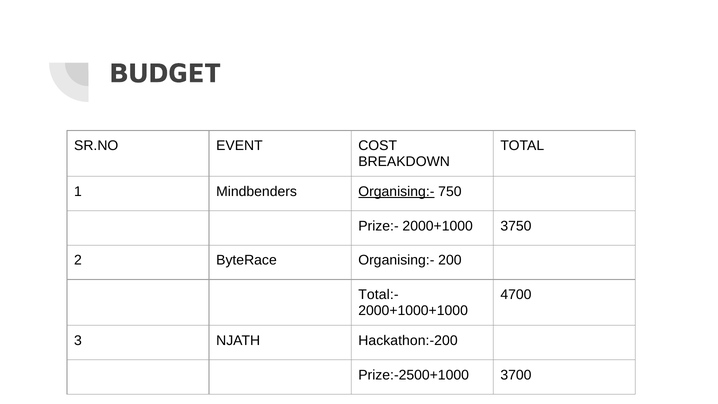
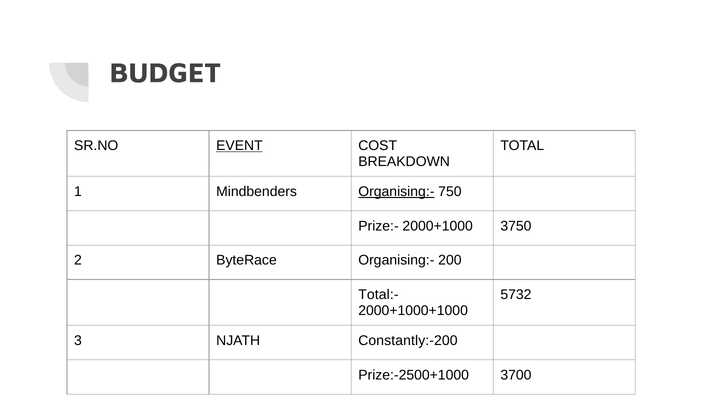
EVENT underline: none -> present (239, 146)
4700: 4700 -> 5732 (516, 295)
Hackathon:-200: Hackathon:-200 -> Constantly:-200 (408, 340)
